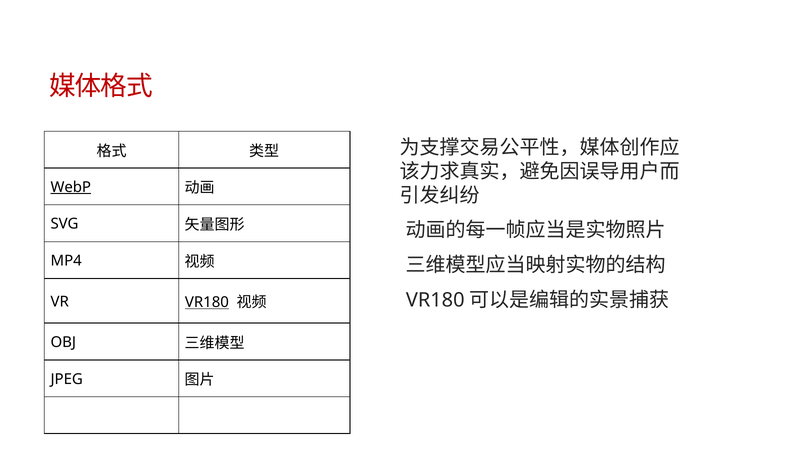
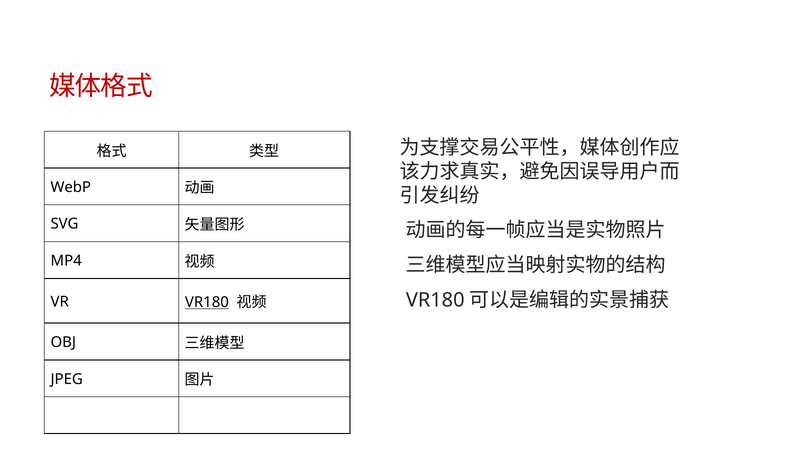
WebP underline: present -> none (71, 187)
